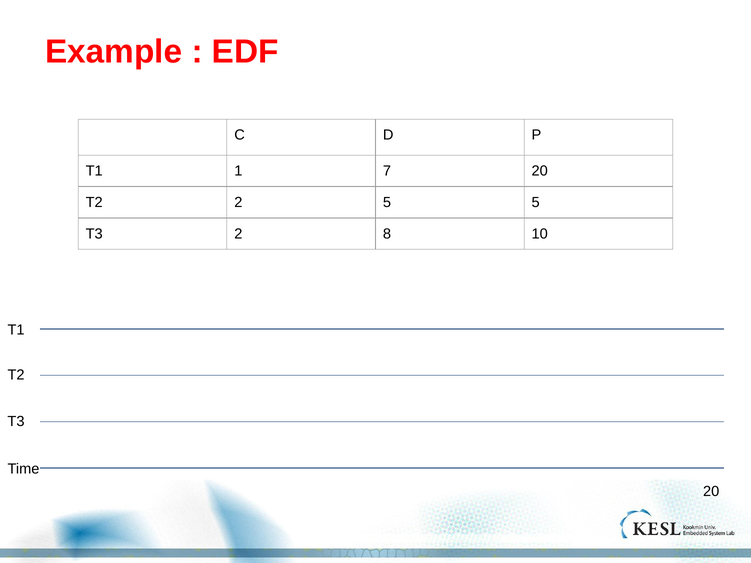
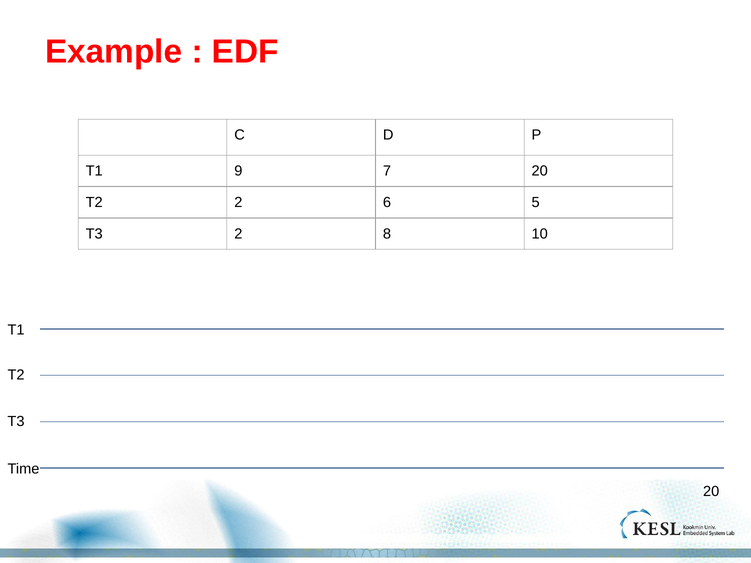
1: 1 -> 9 (238, 171)
2 5: 5 -> 6 (387, 203)
